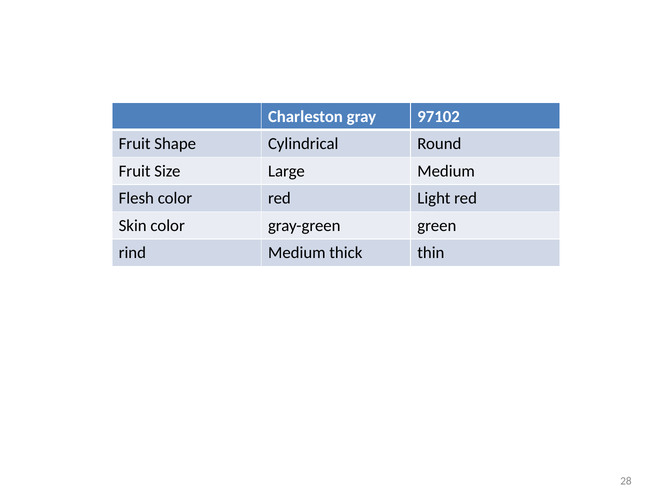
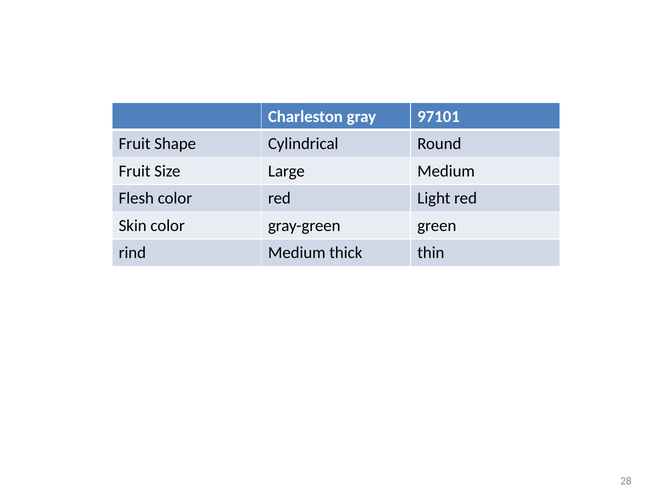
97102: 97102 -> 97101 (439, 117)
